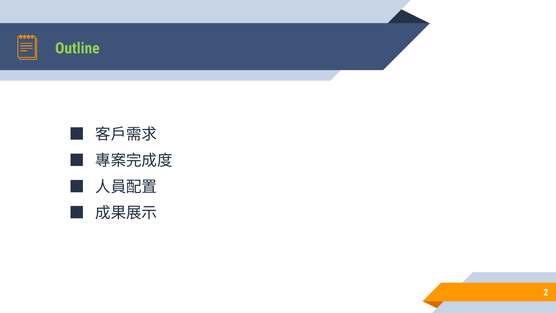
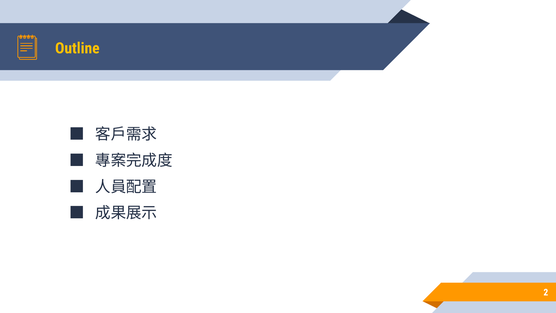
Outline colour: light green -> yellow (77, 48)
